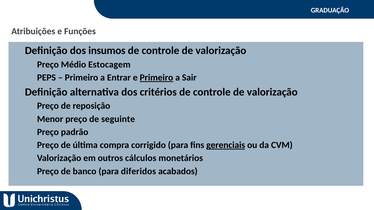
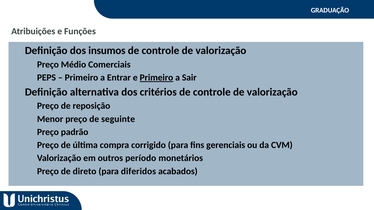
Estocagem: Estocagem -> Comerciais (109, 65)
gerenciais underline: present -> none (226, 145)
cálculos: cálculos -> período (141, 158)
banco: banco -> direto (85, 172)
